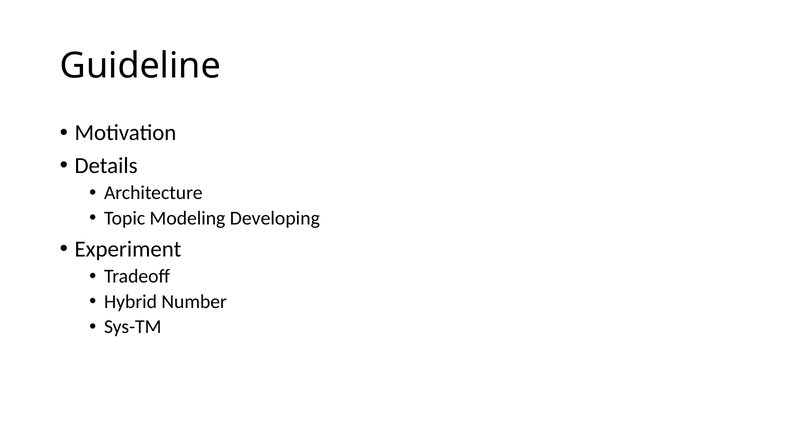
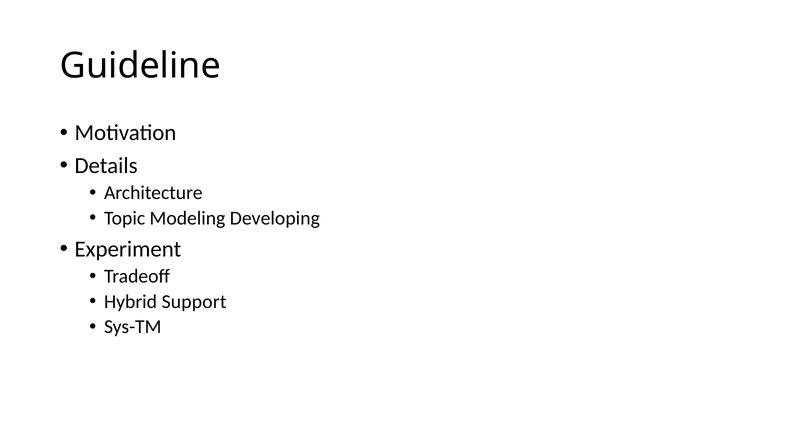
Number: Number -> Support (194, 301)
